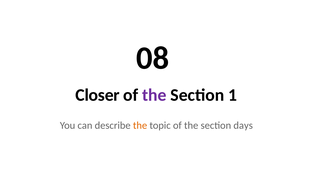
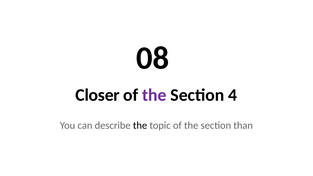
1: 1 -> 4 (233, 95)
the colour: orange -> black (140, 126)
days: days -> than (243, 126)
